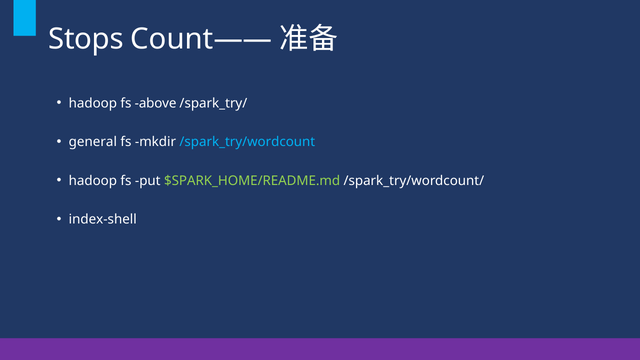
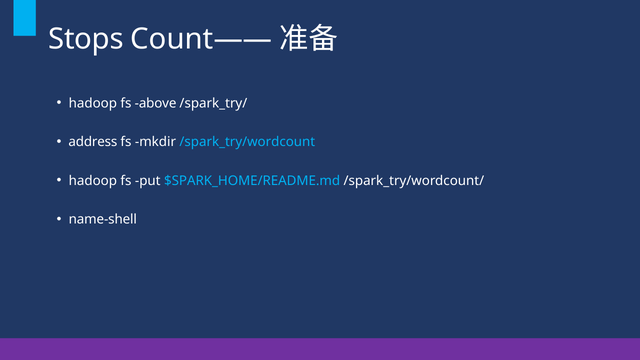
general: general -> address (93, 142)
$SPARK_HOME/README.md colour: light green -> light blue (252, 181)
index-shell: index-shell -> name-shell (103, 219)
